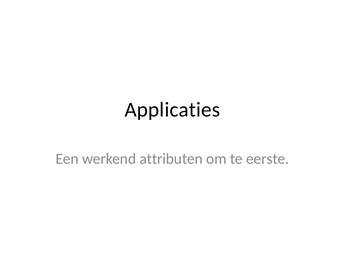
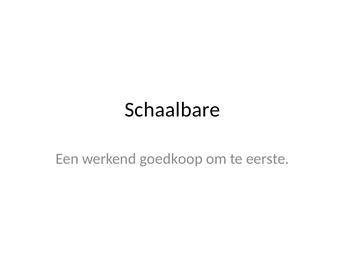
Applicaties: Applicaties -> Schaalbare (172, 110)
attributen: attributen -> goedkoop (171, 159)
